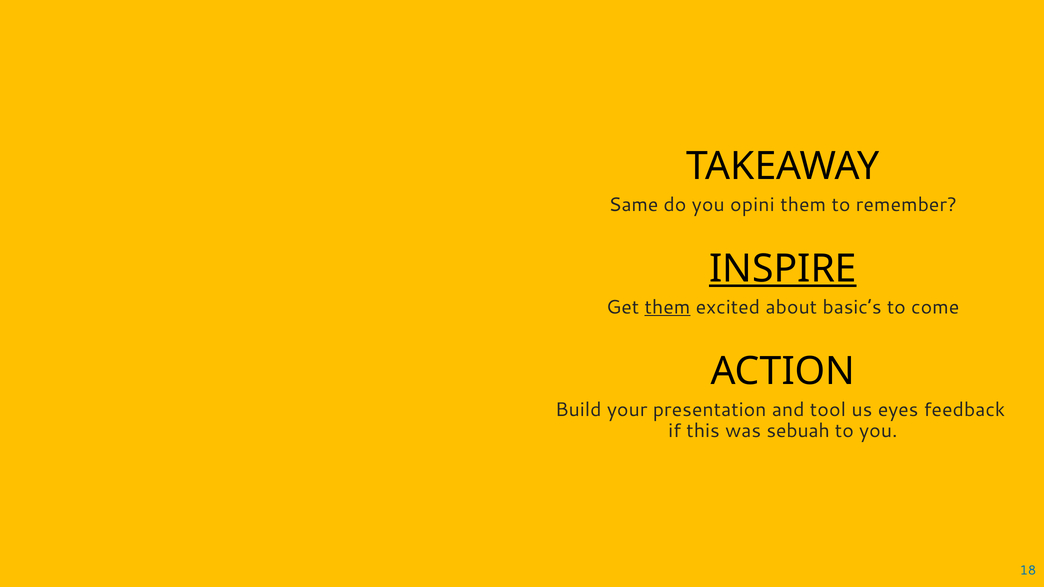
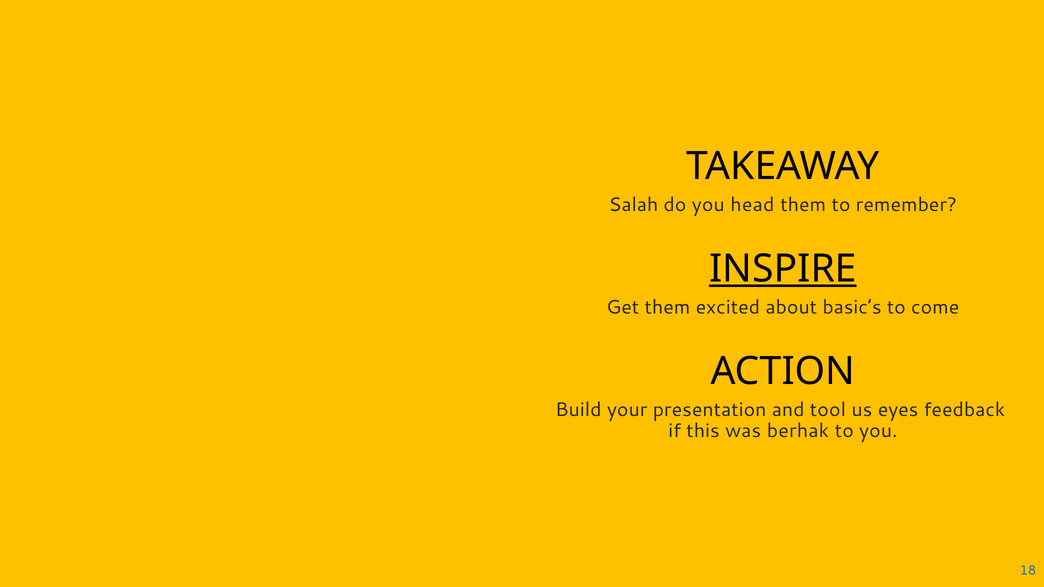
Same: Same -> Salah (633, 205)
opini: opini -> head (752, 205)
them underline: present -> none (667, 307)
sebuah: sebuah -> berhak (798, 431)
